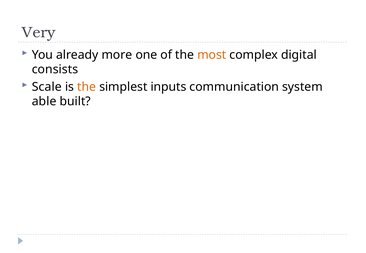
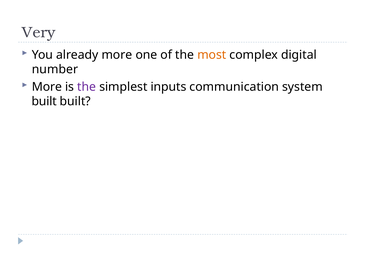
consists: consists -> number (55, 70)
Scale: Scale -> More (47, 87)
the colour: orange -> purple (87, 87)
able: able -> built (44, 102)
